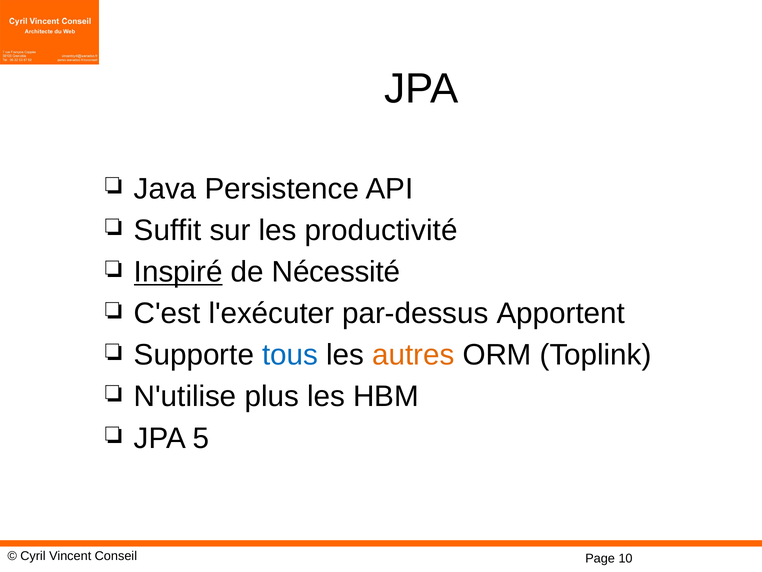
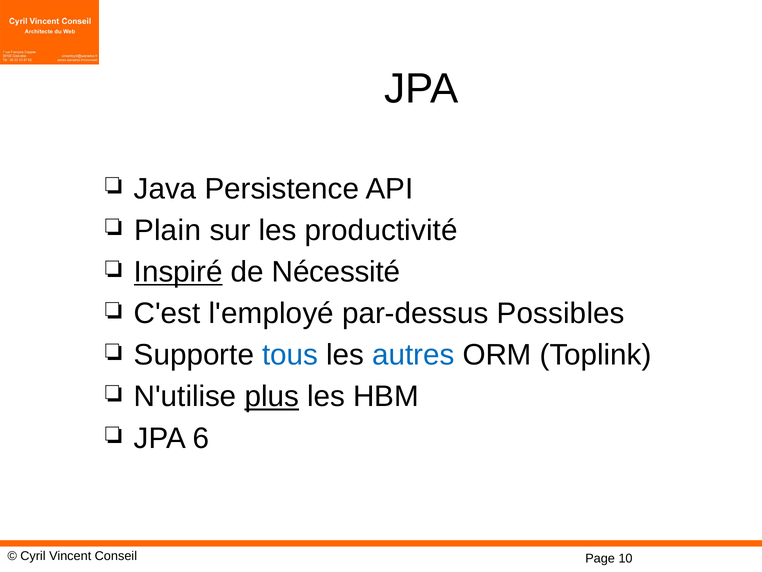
Suffit: Suffit -> Plain (168, 230)
l'exécuter: l'exécuter -> l'employé (271, 313)
Apportent: Apportent -> Possibles (561, 313)
autres colour: orange -> blue (413, 355)
plus underline: none -> present (272, 396)
5: 5 -> 6 (201, 438)
